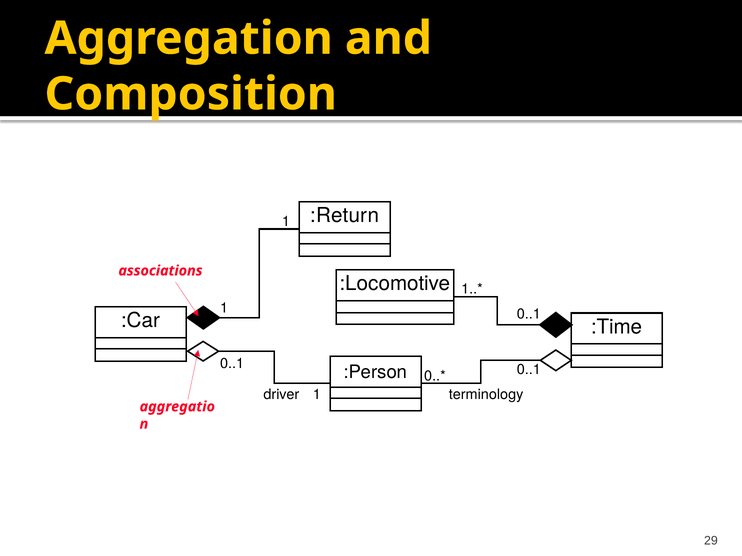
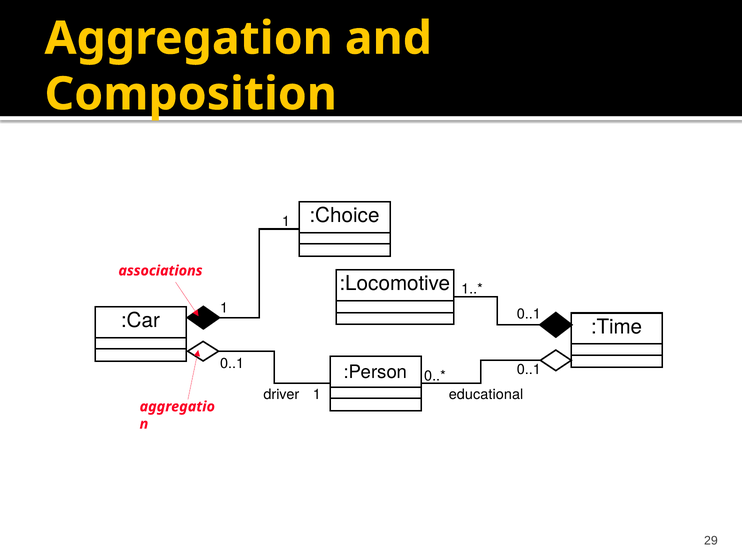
:Return: :Return -> :Choice (345, 216)
terminology: terminology -> educational (486, 395)
